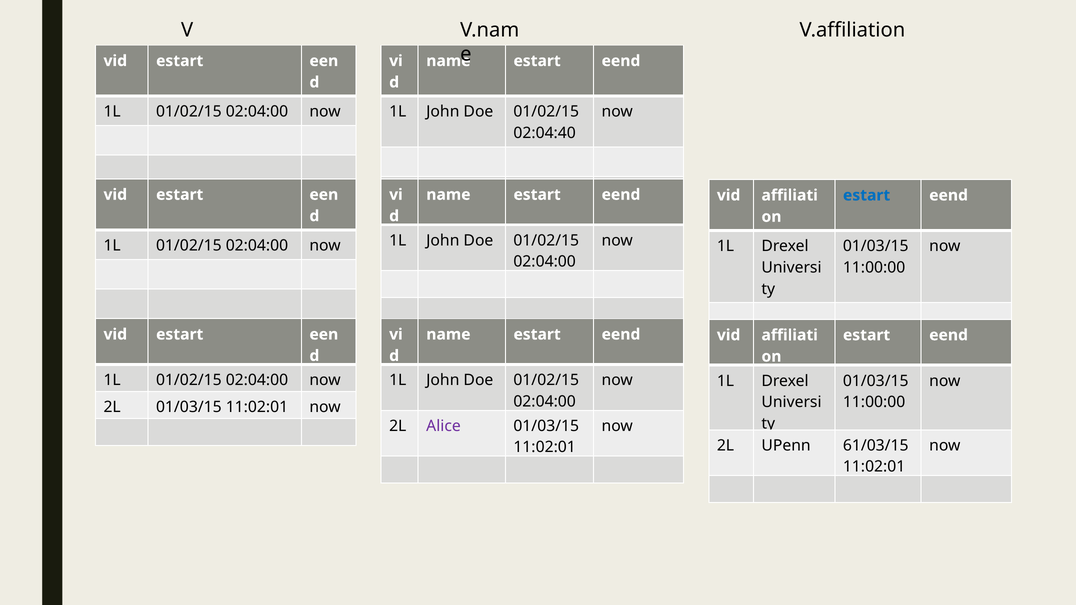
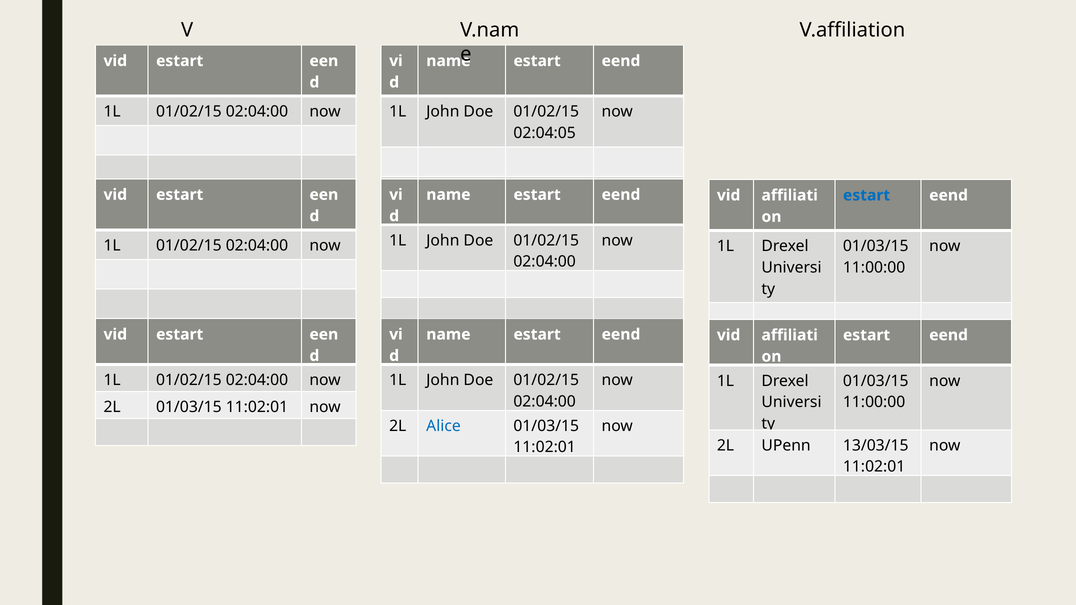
02:04:40: 02:04:40 -> 02:04:05 (545, 133)
Alice colour: purple -> blue (444, 426)
61/03/15: 61/03/15 -> 13/03/15 (876, 446)
